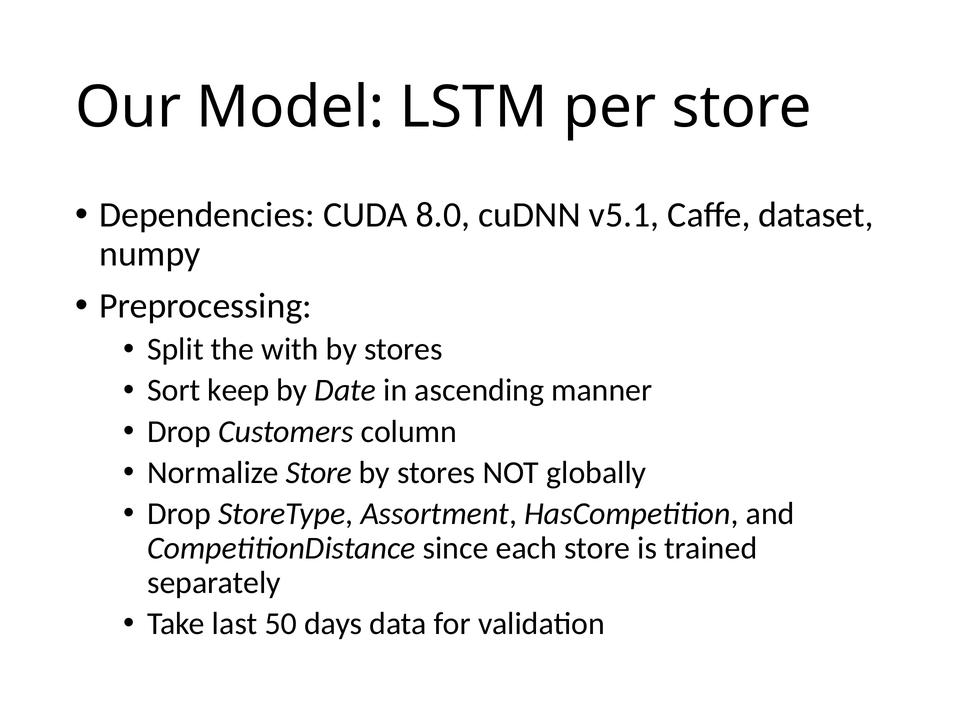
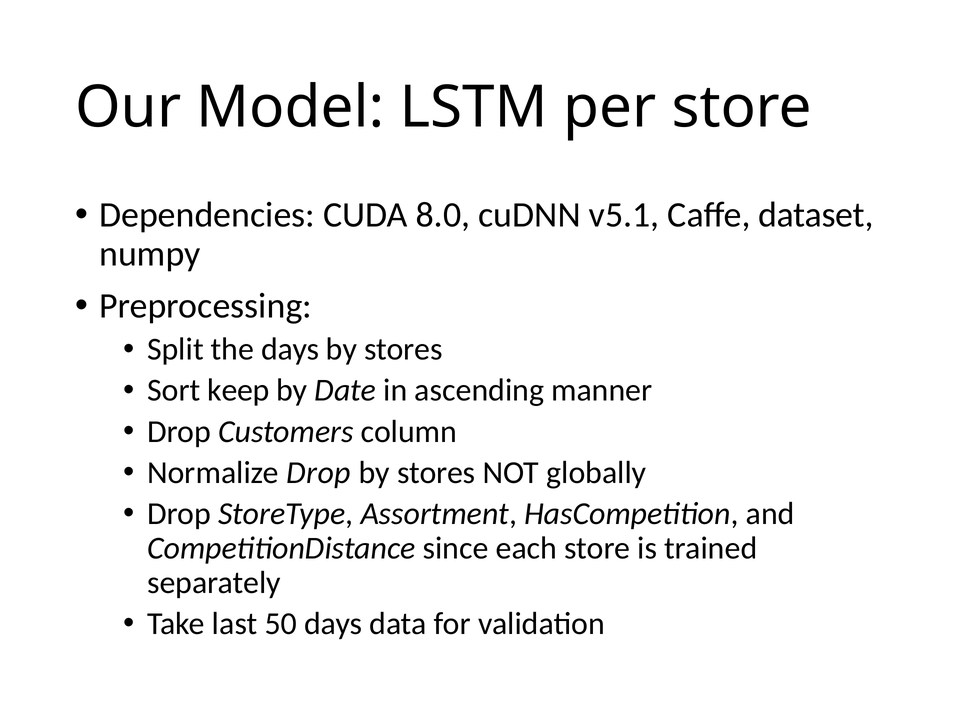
the with: with -> days (290, 349)
Normalize Store: Store -> Drop (319, 472)
